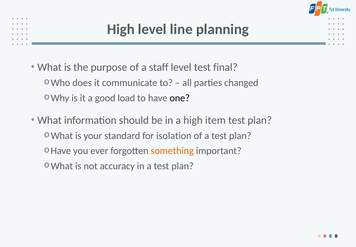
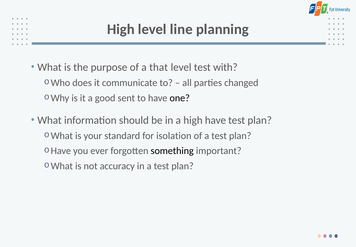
staff: staff -> that (159, 67)
final: final -> with (225, 67)
load: load -> sent (126, 98)
high item: item -> have (215, 120)
something colour: orange -> black (172, 151)
